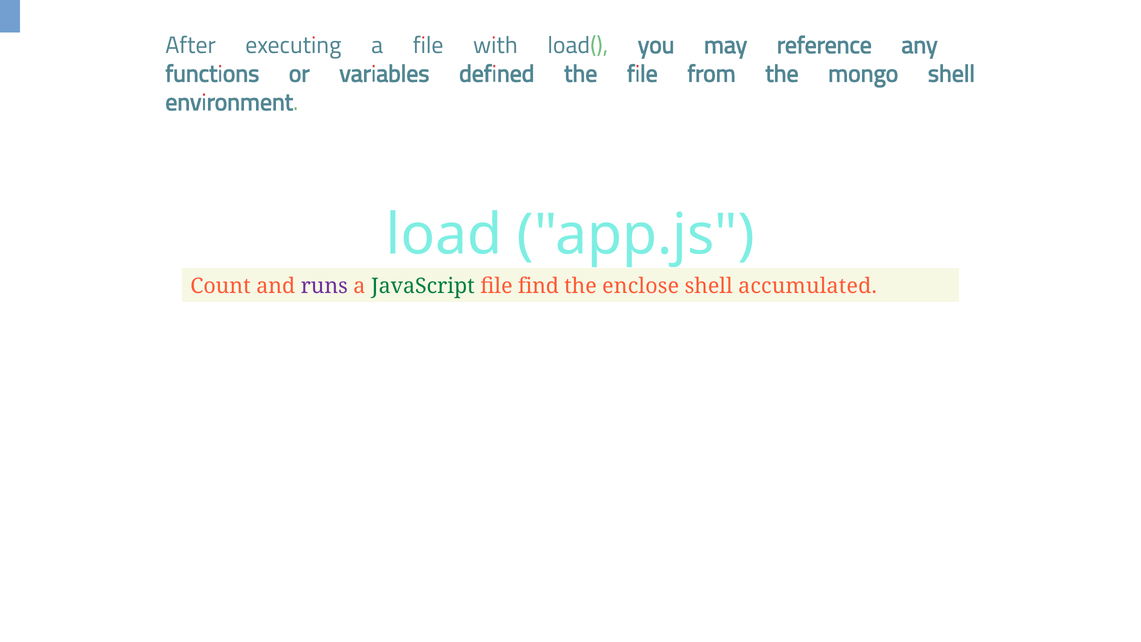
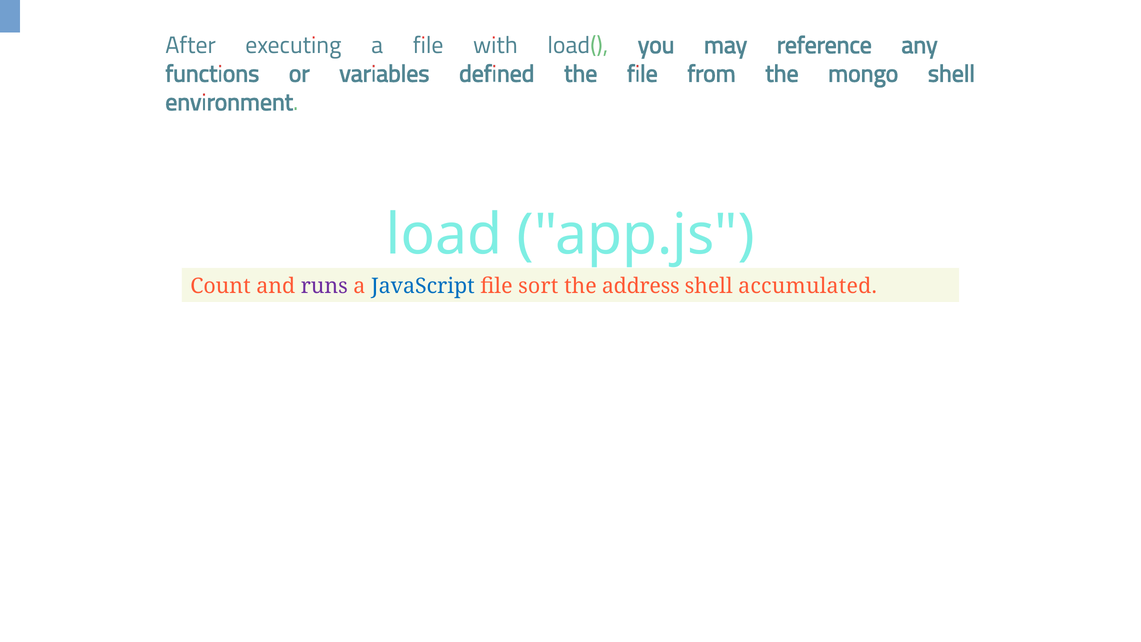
JavaScript colour: green -> blue (423, 286)
find: find -> sort (538, 286)
enclose: enclose -> address (641, 286)
